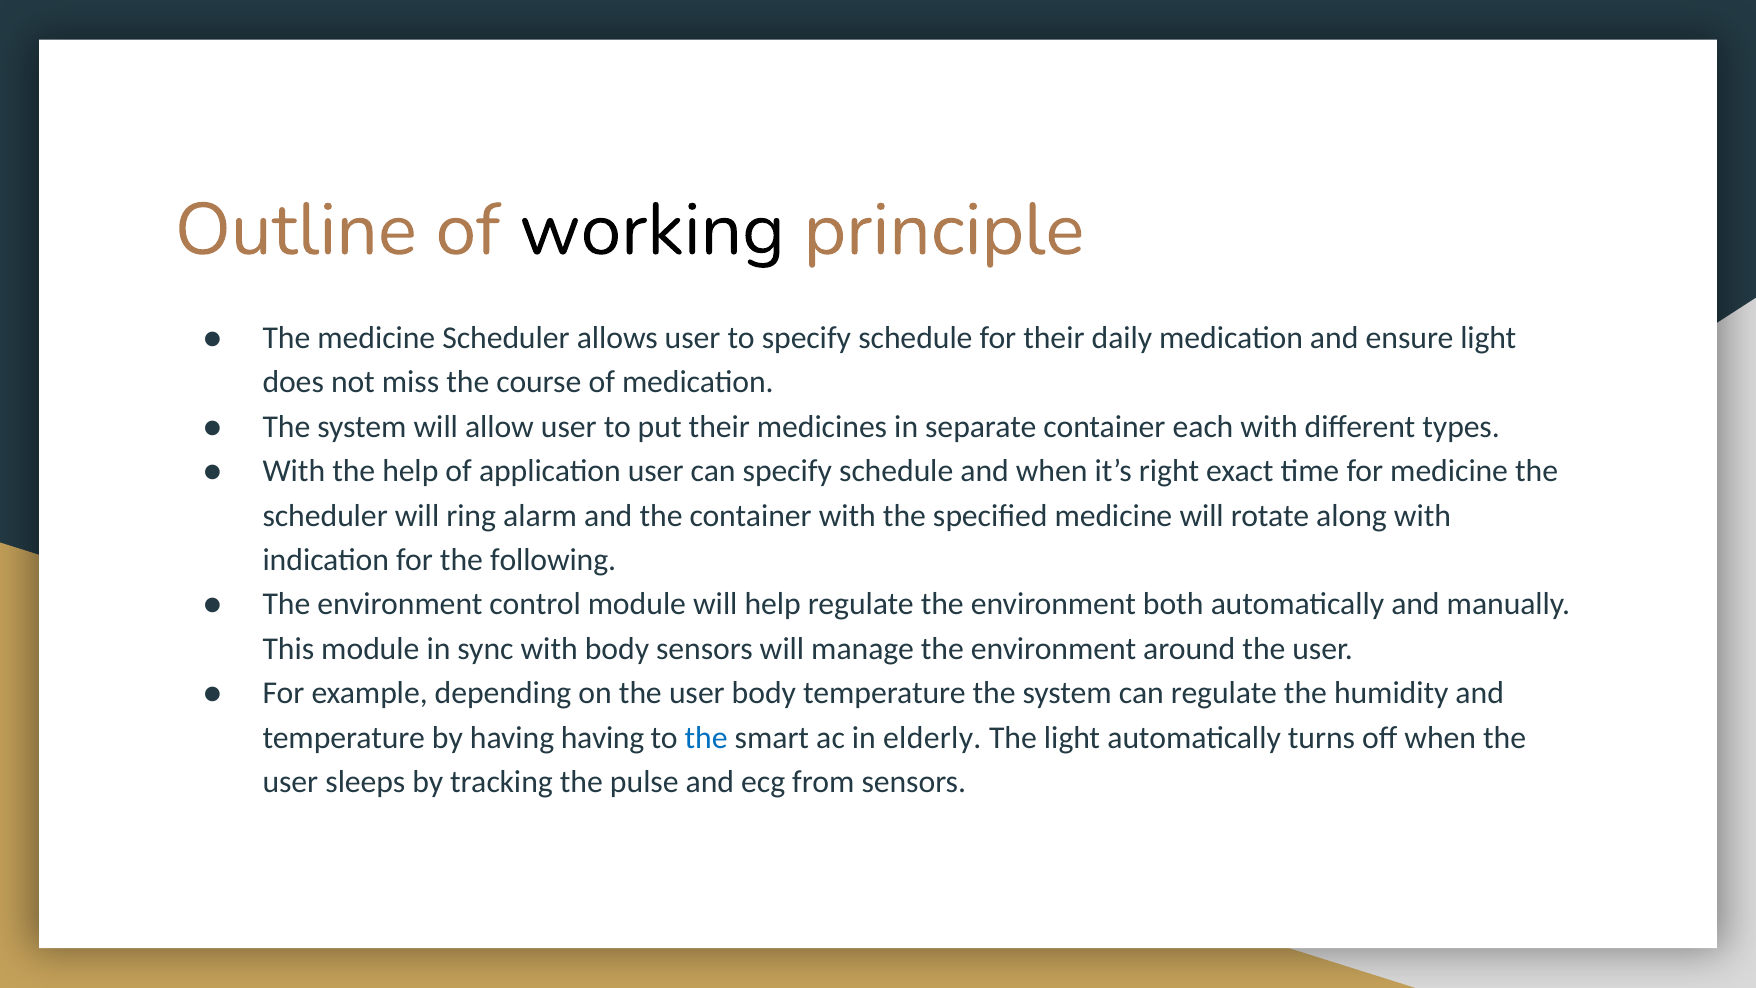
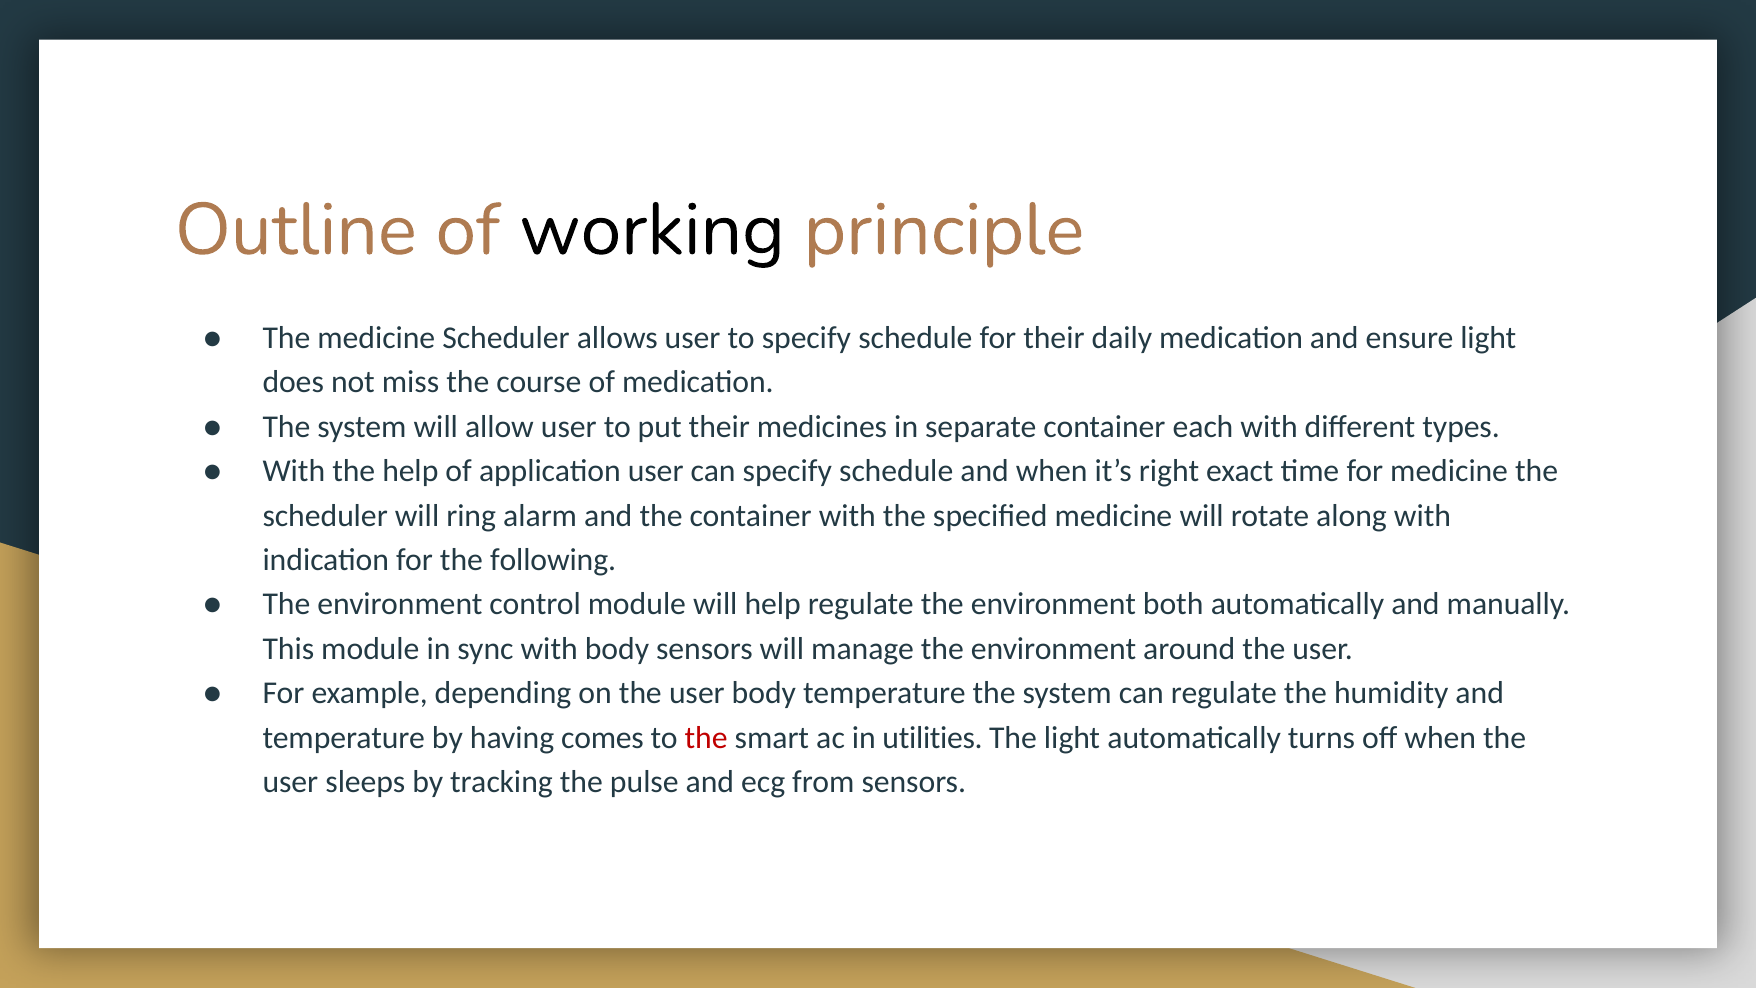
having having: having -> comes (602, 737)
the colour: blue -> red (706, 737)
elderly: elderly -> utilities (933, 737)
